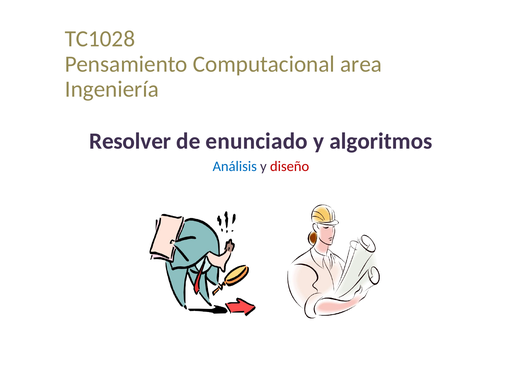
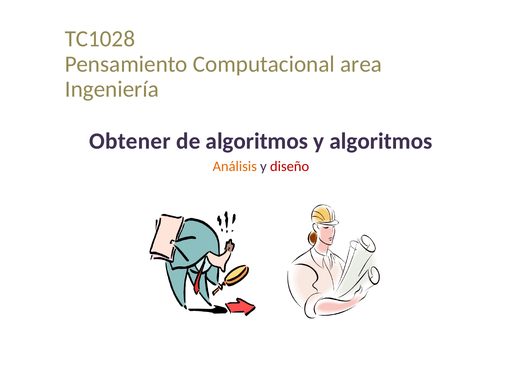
Resolver: Resolver -> Obtener (130, 141)
de enunciado: enunciado -> algoritmos (257, 141)
Análisis colour: blue -> orange (235, 166)
